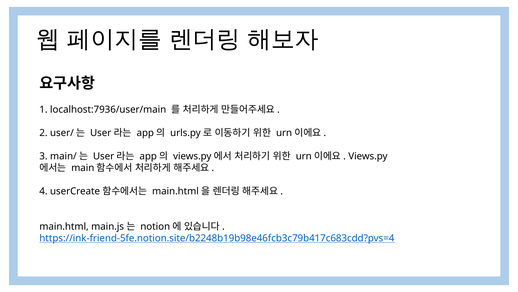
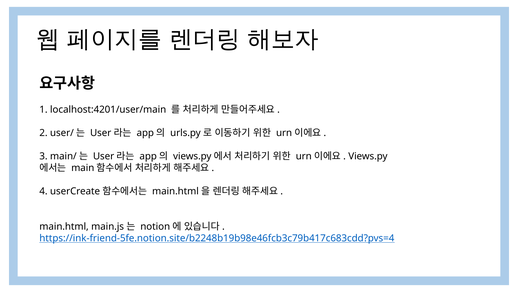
localhost:7936/user/main: localhost:7936/user/main -> localhost:4201/user/main (108, 109)
